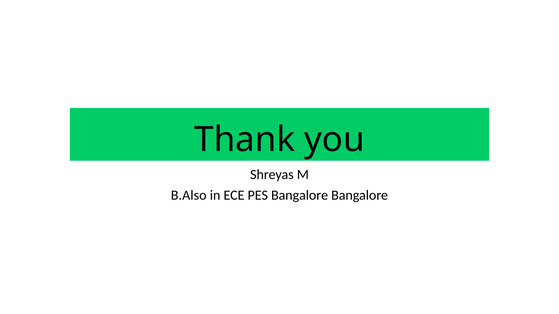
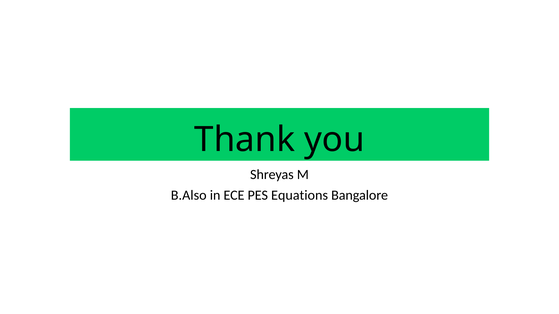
PES Bangalore: Bangalore -> Equations (300, 196)
